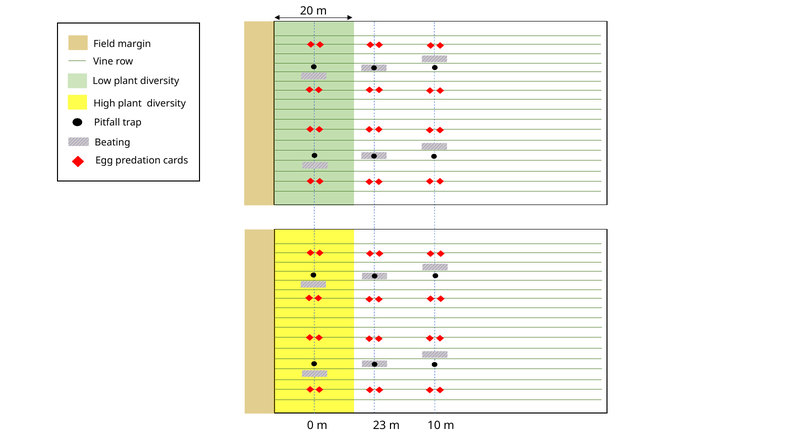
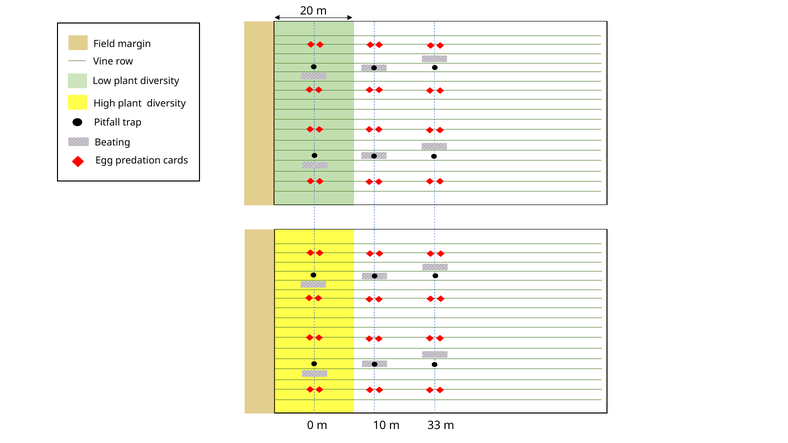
23: 23 -> 10 (379, 426)
10: 10 -> 33 (434, 426)
